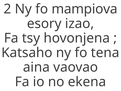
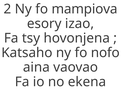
tena: tena -> nofo (105, 53)
